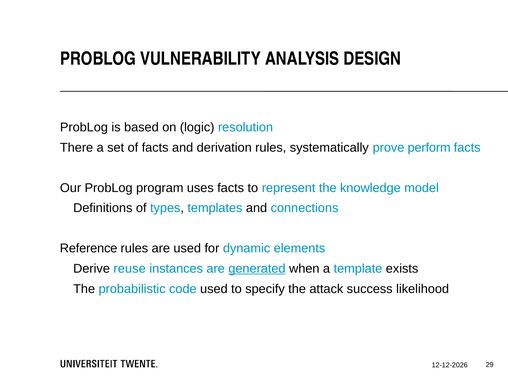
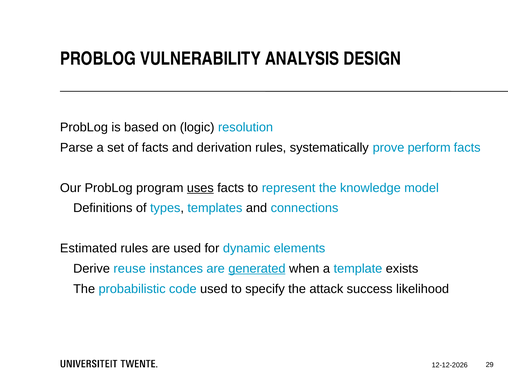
There: There -> Parse (77, 148)
uses underline: none -> present (200, 188)
Reference: Reference -> Estimated (88, 248)
